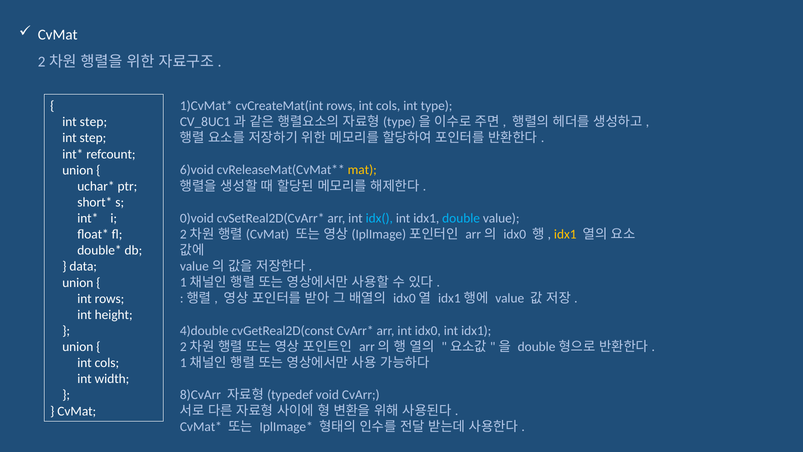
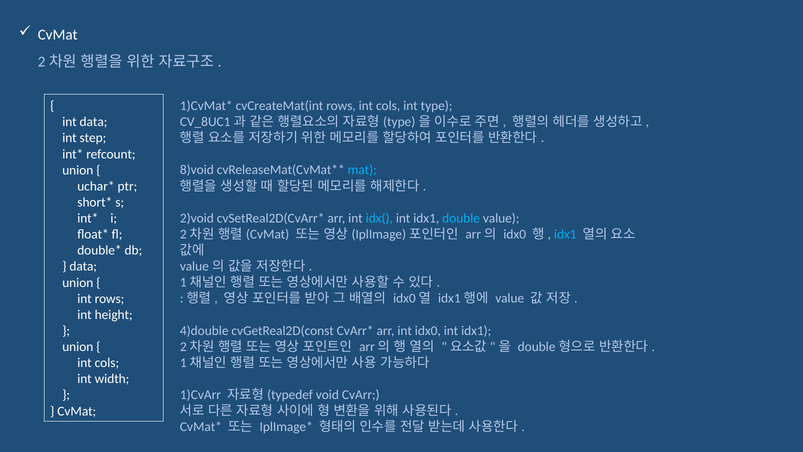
step: step -> data (93, 122)
6)void: 6)void -> 8)void (197, 170)
mat colour: yellow -> light blue (362, 170)
0)void: 0)void -> 2)void (197, 218)
idx1 colour: yellow -> light blue (565, 234)
8)CvArr: 8)CvArr -> 1)CvArr (200, 395)
